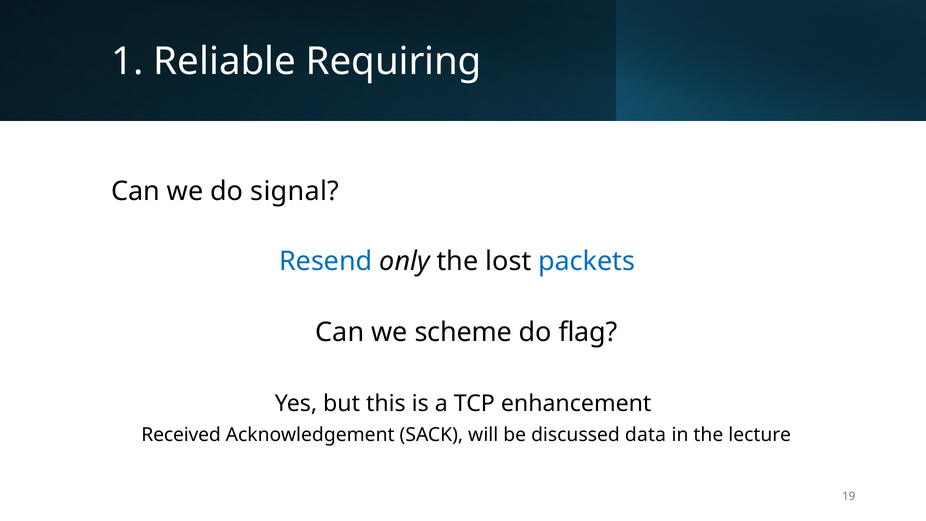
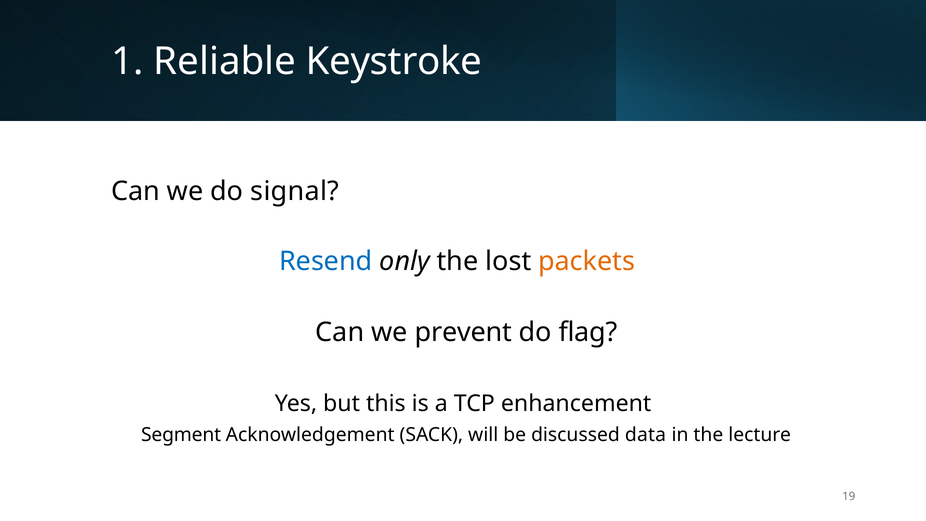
Requiring: Requiring -> Keystroke (394, 61)
packets colour: blue -> orange (587, 261)
scheme: scheme -> prevent (463, 332)
Received: Received -> Segment (181, 435)
